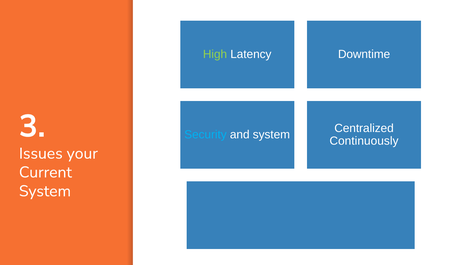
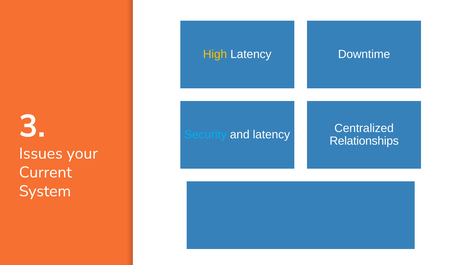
High colour: light green -> yellow (215, 54)
and system: system -> latency (271, 134)
Continuously: Continuously -> Relationships (364, 141)
